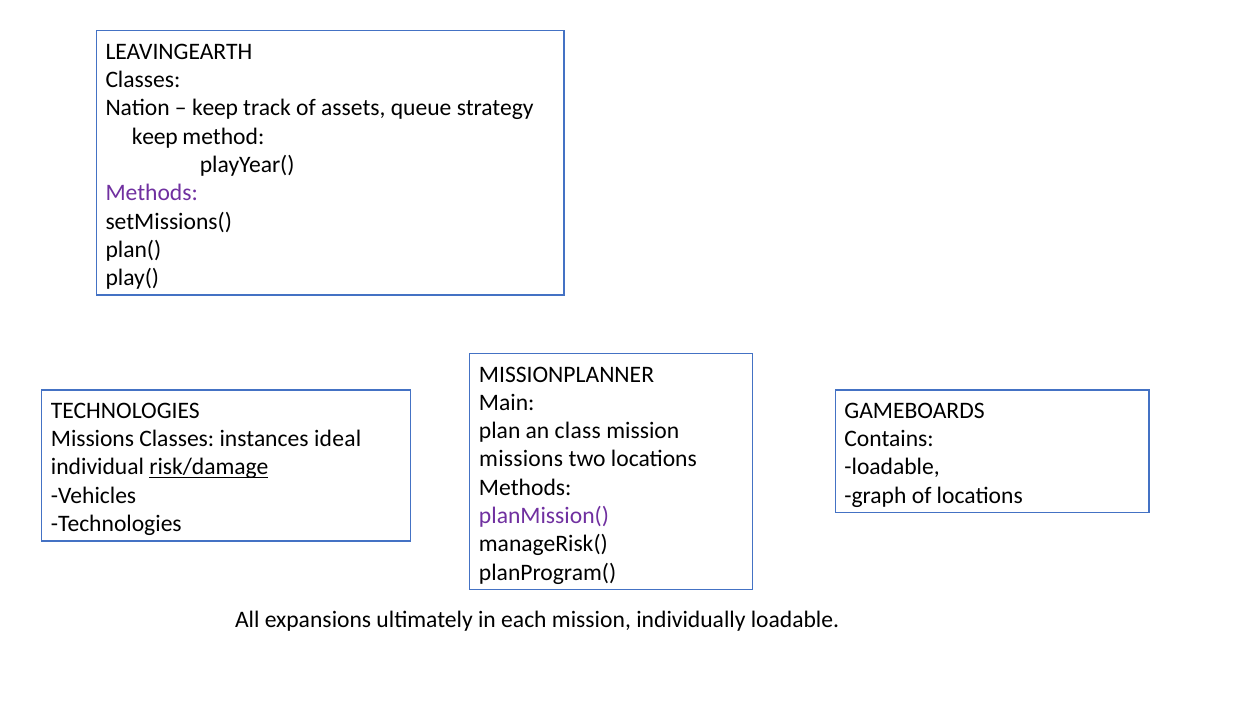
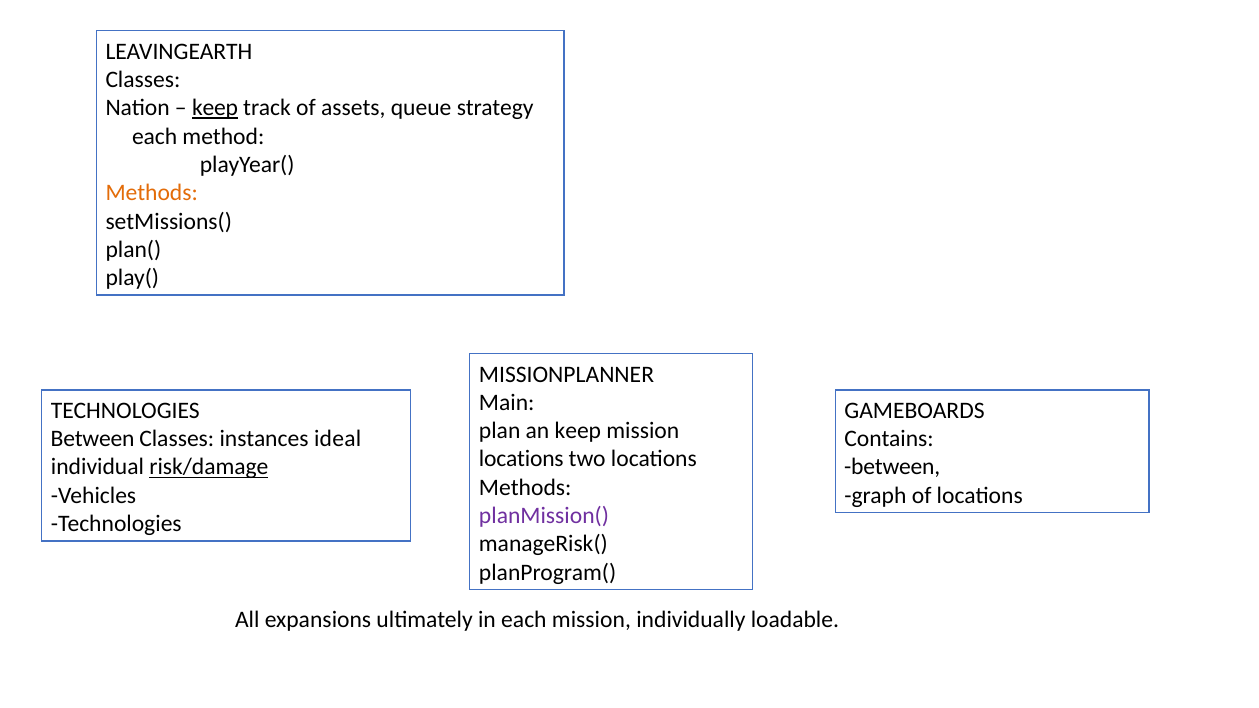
keep underline: none -> present (215, 108)
keep: keep -> each (155, 136)
Methods colour: purple -> orange (152, 193)
an class: class -> keep (578, 431)
Missions: Missions -> Between (93, 439)
missions: missions -> locations (521, 459)
loadable: loadable -> between (892, 467)
